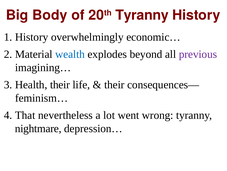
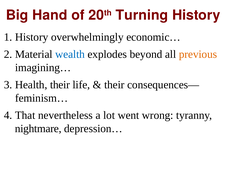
Body: Body -> Hand (50, 15)
20th Tyranny: Tyranny -> Turning (142, 15)
previous colour: purple -> orange (198, 54)
